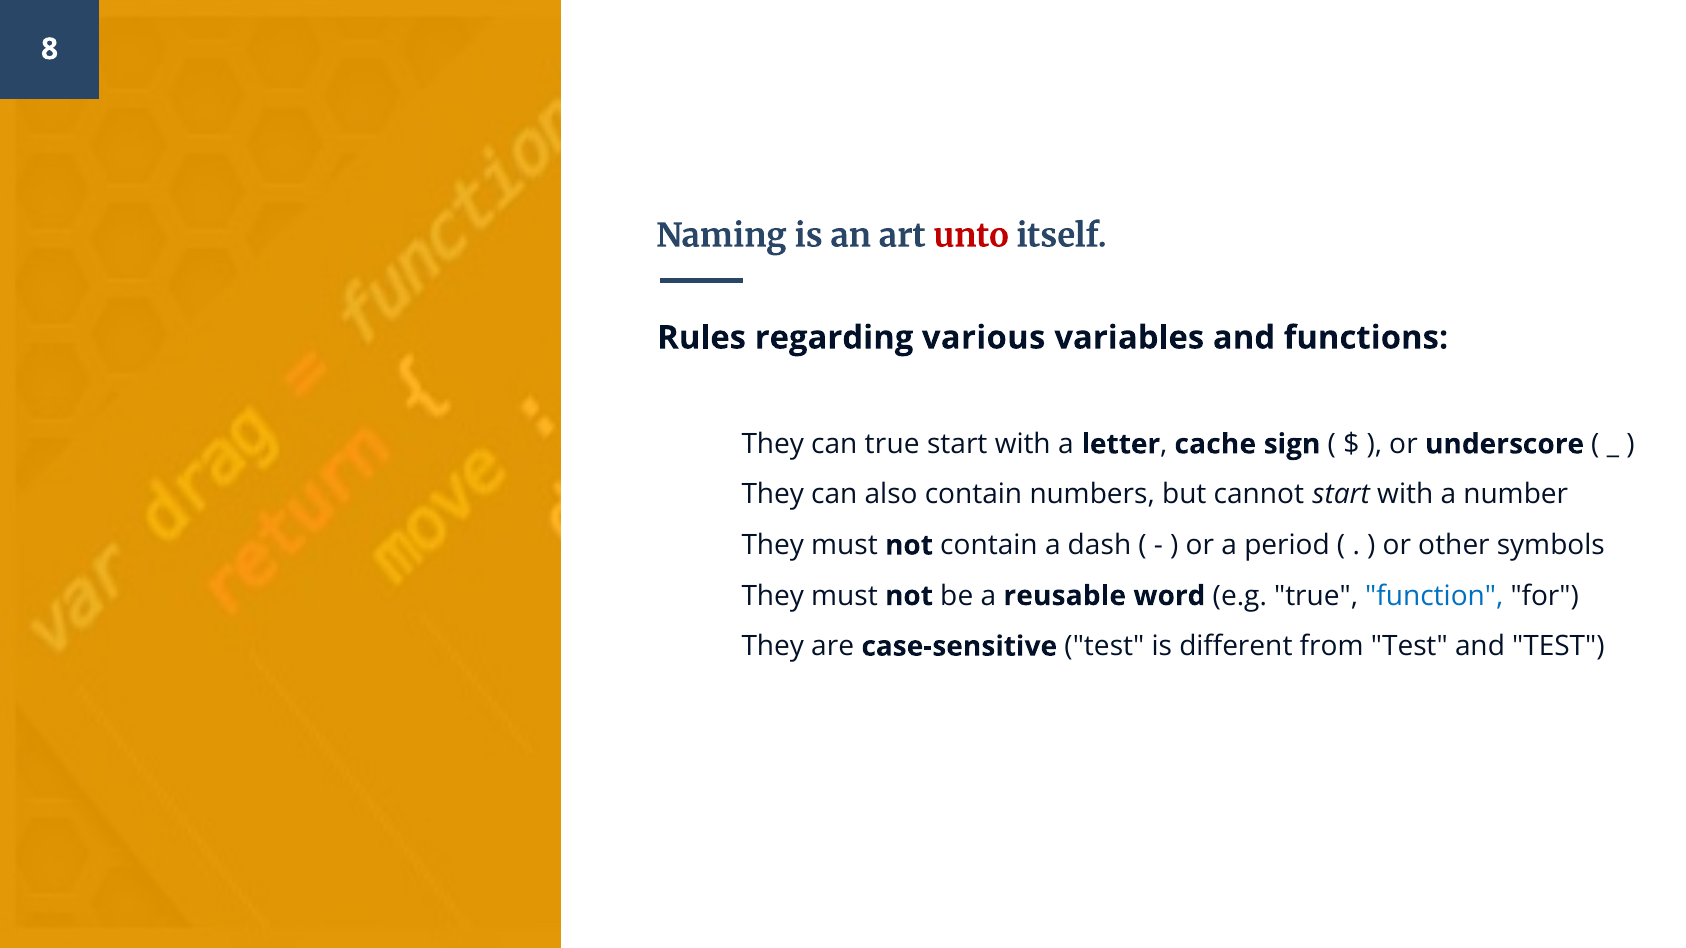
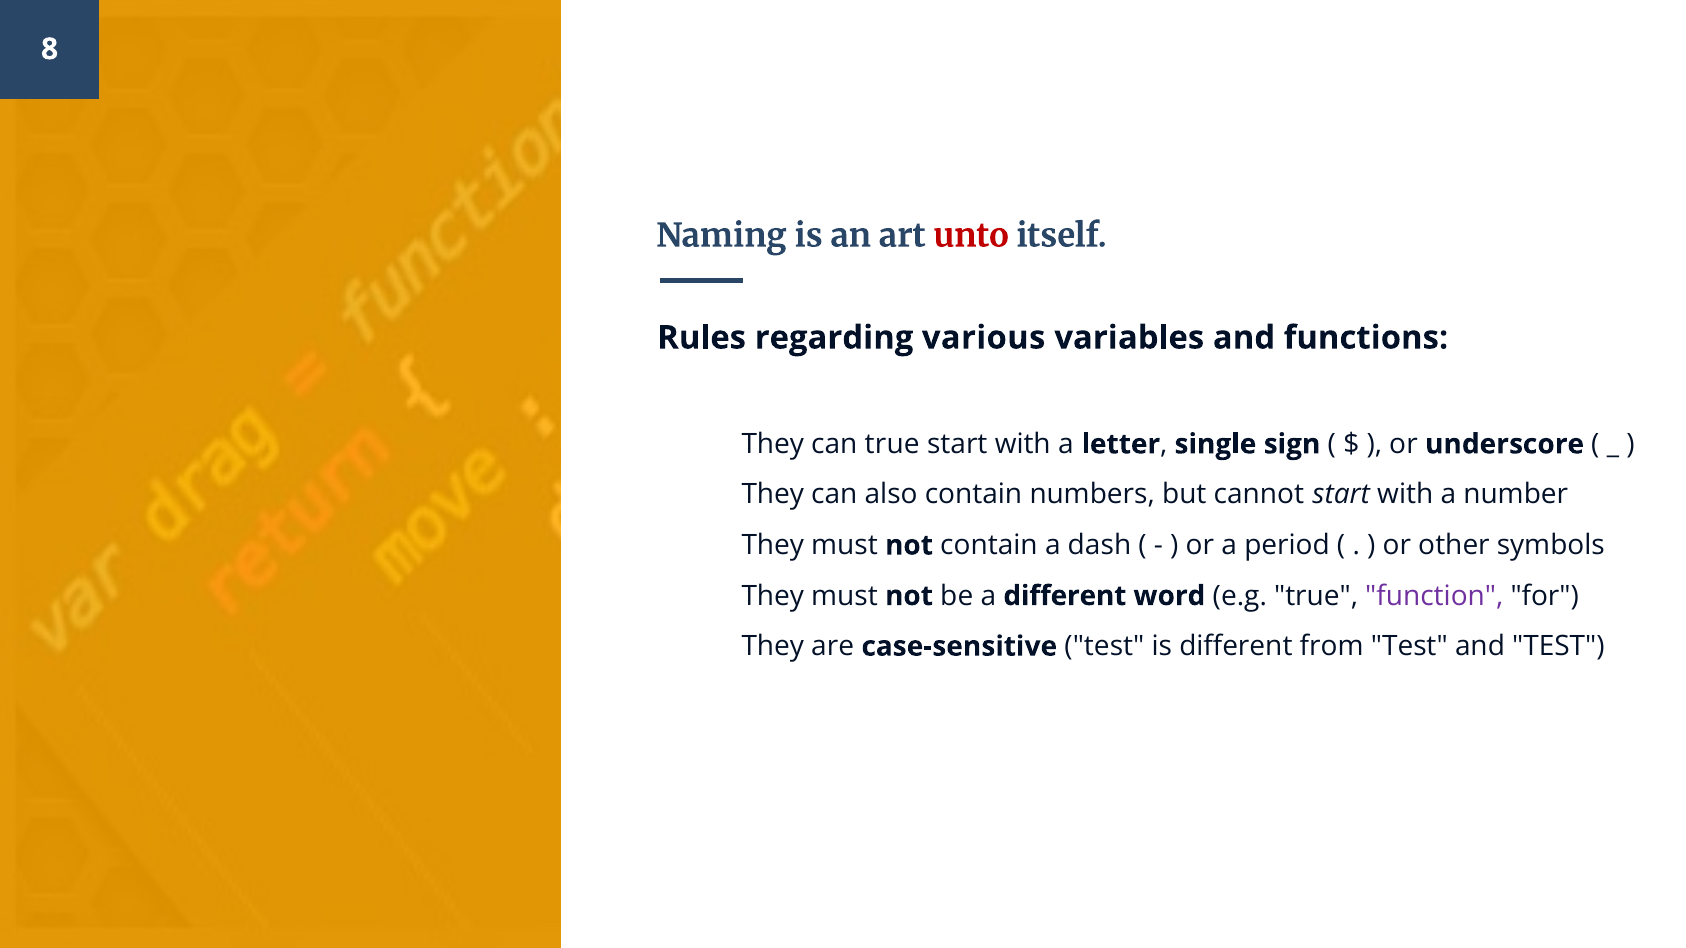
cache: cache -> single (1215, 444)
a reusable: reusable -> different (1065, 596)
function colour: blue -> purple (1434, 596)
